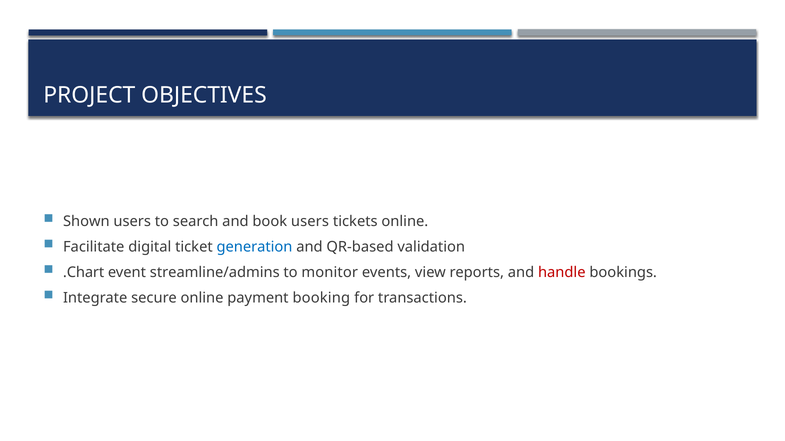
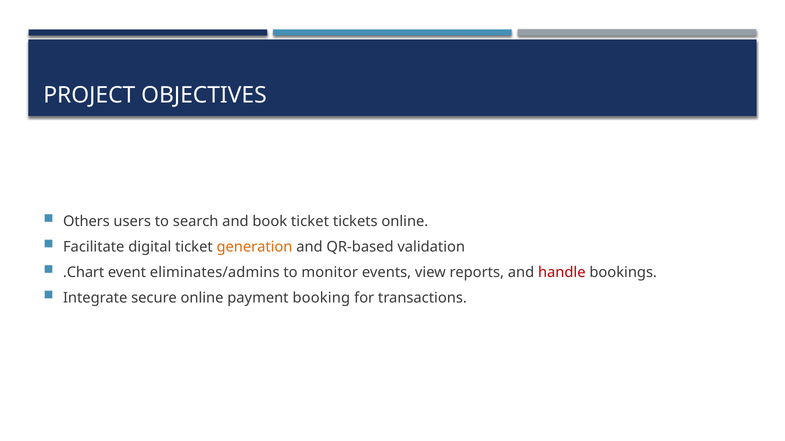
Shown: Shown -> Others (86, 222)
book users: users -> ticket (310, 222)
generation colour: blue -> orange (254, 247)
streamline/admins: streamline/admins -> eliminates/admins (215, 273)
